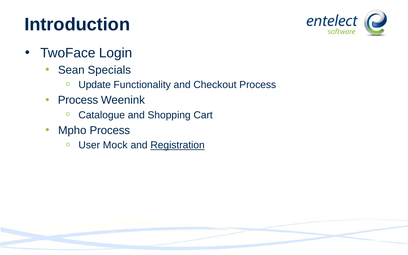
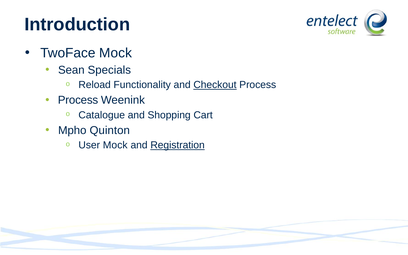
TwoFace Login: Login -> Mock (115, 53)
Update: Update -> Reload (95, 85)
Checkout underline: none -> present (215, 85)
Mpho Process: Process -> Quinton (110, 130)
